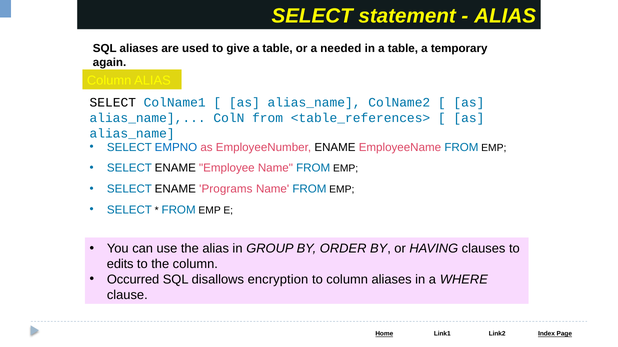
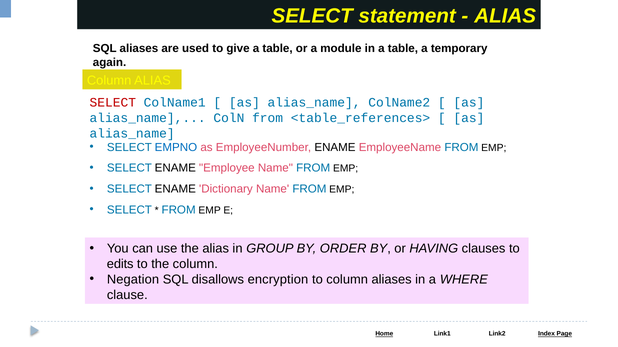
needed: needed -> module (341, 49)
SELECT colour: black -> red (113, 103)
Programs: Programs -> Dictionary (226, 189)
Occurred: Occurred -> Negation (133, 280)
